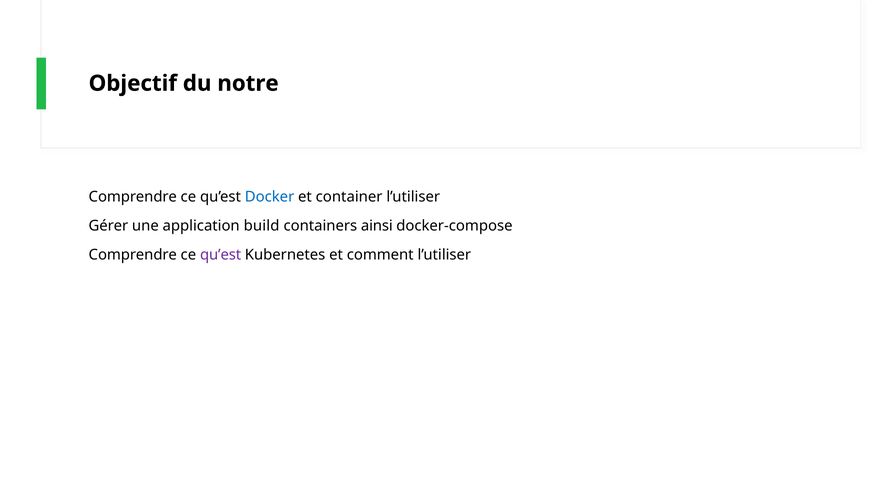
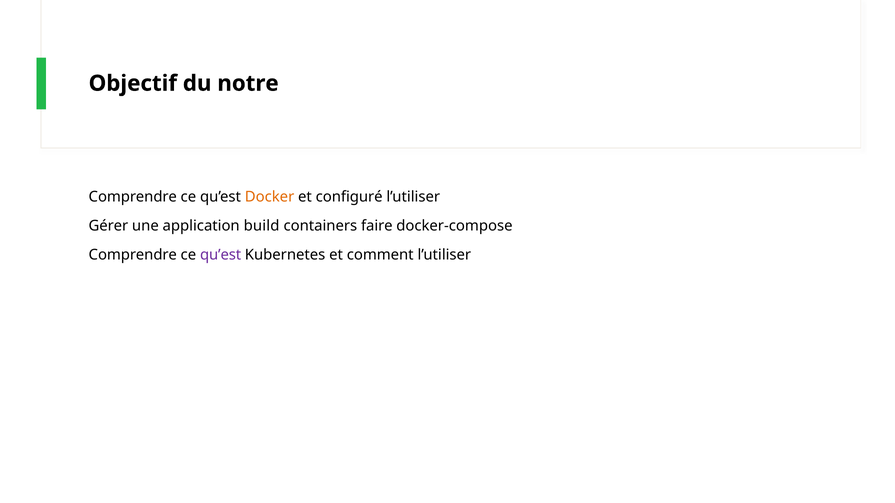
Docker colour: blue -> orange (270, 197)
container: container -> configuré (349, 197)
ainsi: ainsi -> faire (377, 226)
